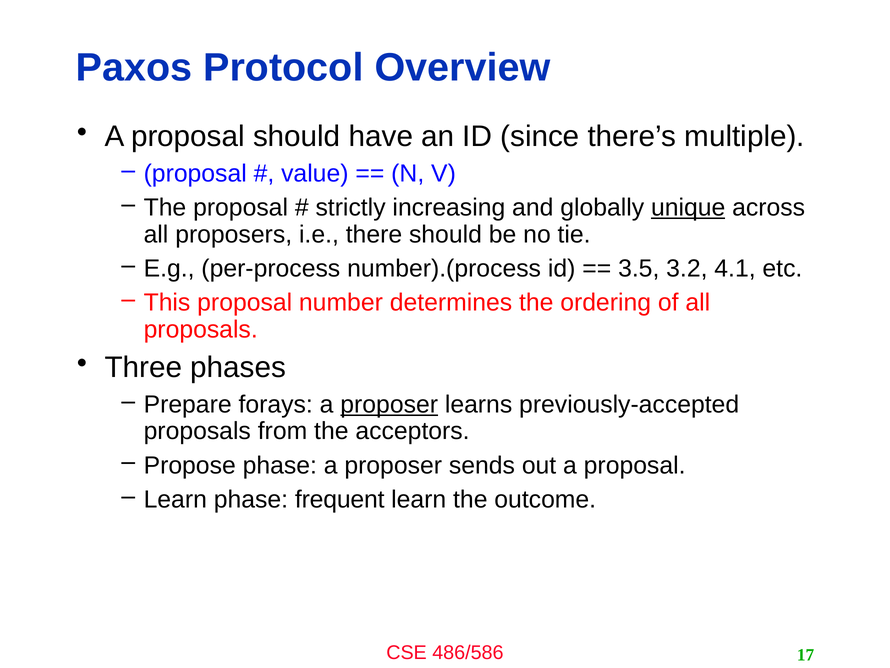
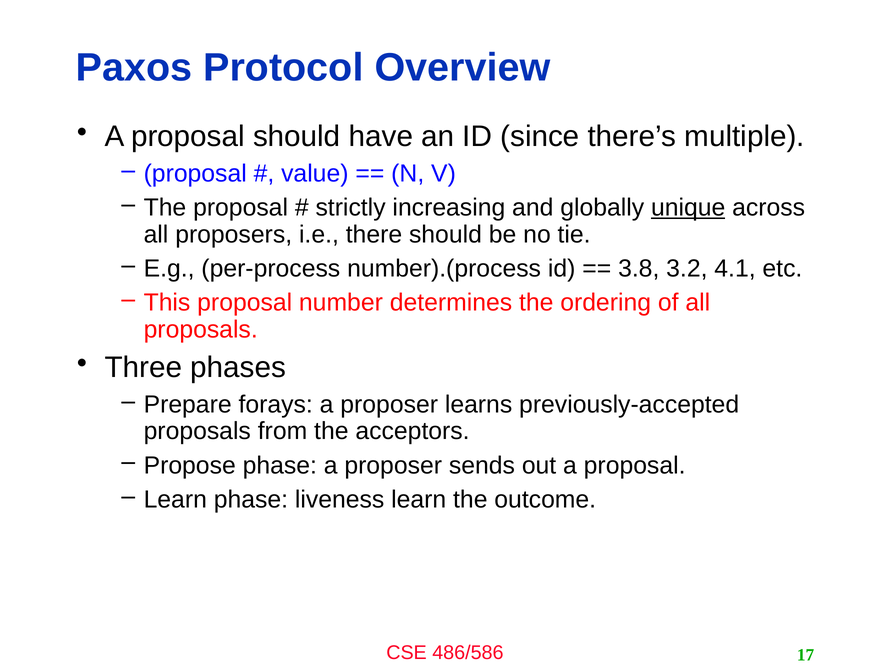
3.5: 3.5 -> 3.8 (639, 268)
proposer underline: present -> none (389, 404)
frequent: frequent -> liveness (340, 499)
